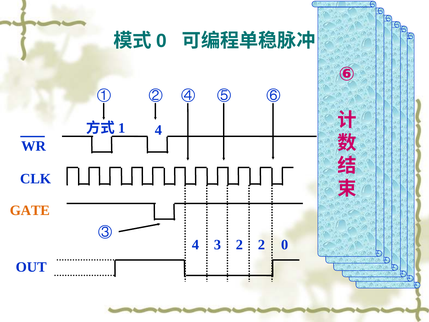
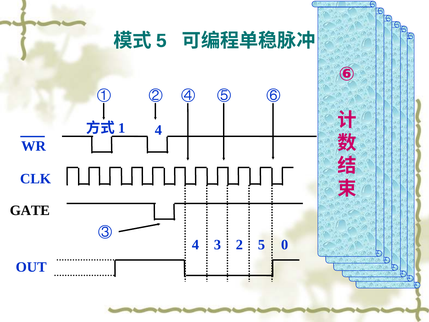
0: 0 -> 5 (161, 41)
GATE colour: orange -> black (30, 210)
3 2: 2 -> 5 (261, 245)
